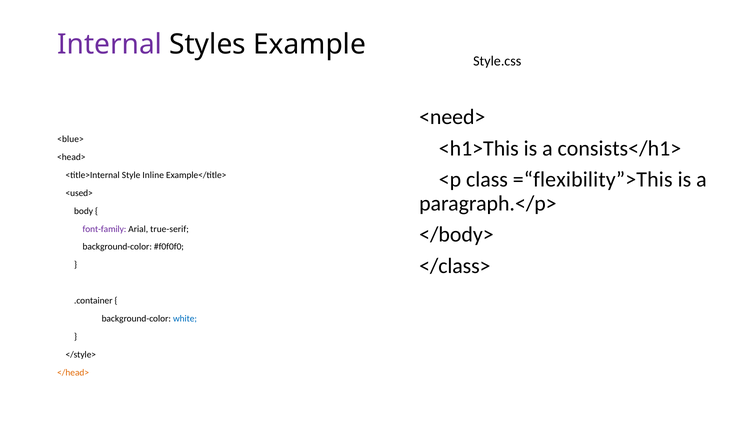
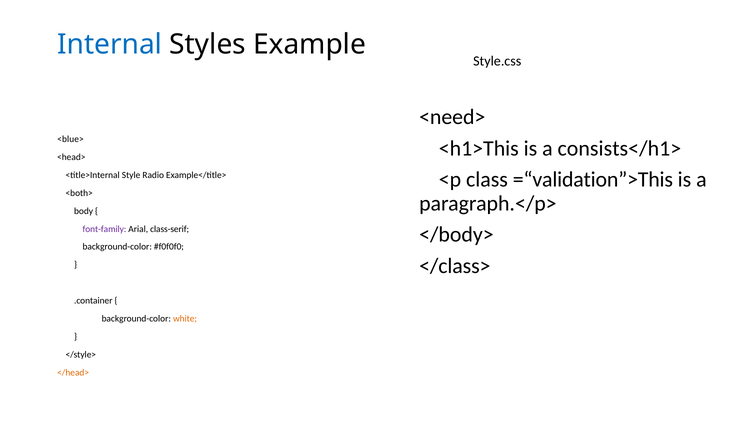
Internal colour: purple -> blue (110, 45)
=“flexibility”>This: =“flexibility”>This -> =“validation”>This (593, 180)
Inline: Inline -> Radio (153, 175)
<used>: <used> -> <both> (79, 193)
true-serif: true-serif -> class-serif (170, 229)
white colour: blue -> orange (185, 319)
